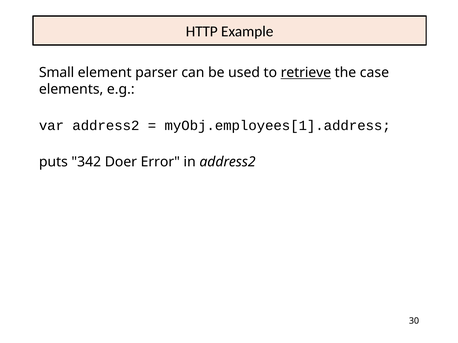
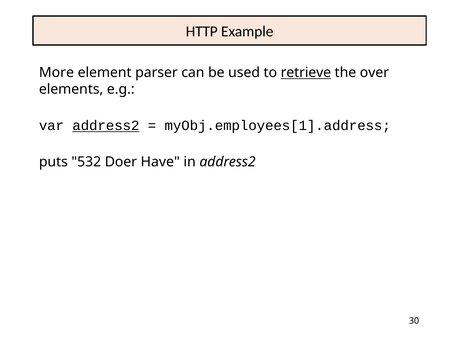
Small: Small -> More (56, 73)
case: case -> over (374, 73)
address2 underline: none -> present (106, 126)
342: 342 -> 532 (86, 162)
Error: Error -> Have (160, 162)
